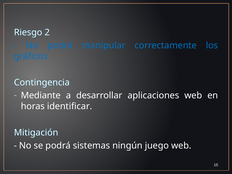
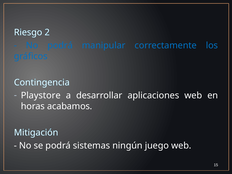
Mediante: Mediante -> Playstore (41, 95)
identificar: identificar -> acabamos (70, 106)
